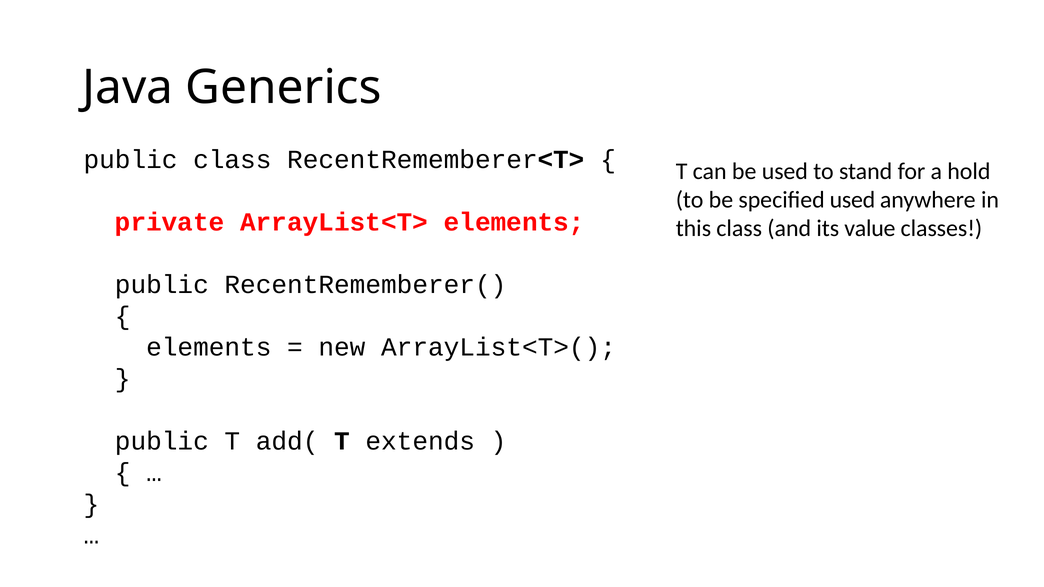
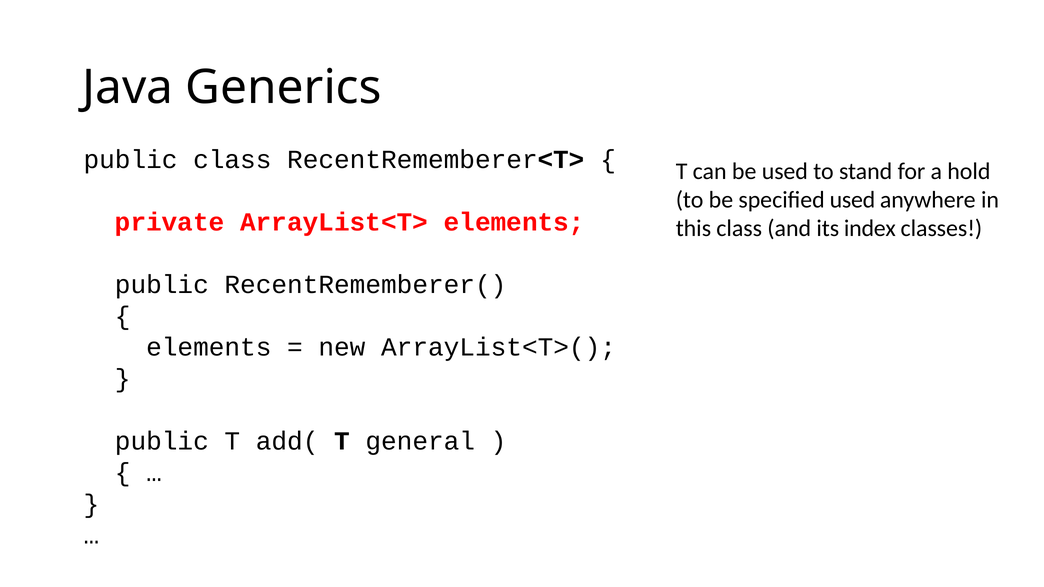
value: value -> index (870, 229)
extends: extends -> general (420, 441)
